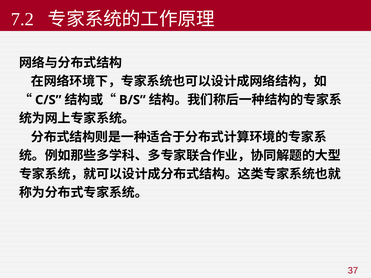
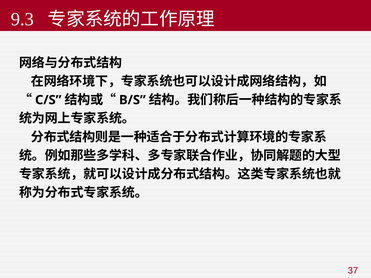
7.2: 7.2 -> 9.3 (22, 19)
